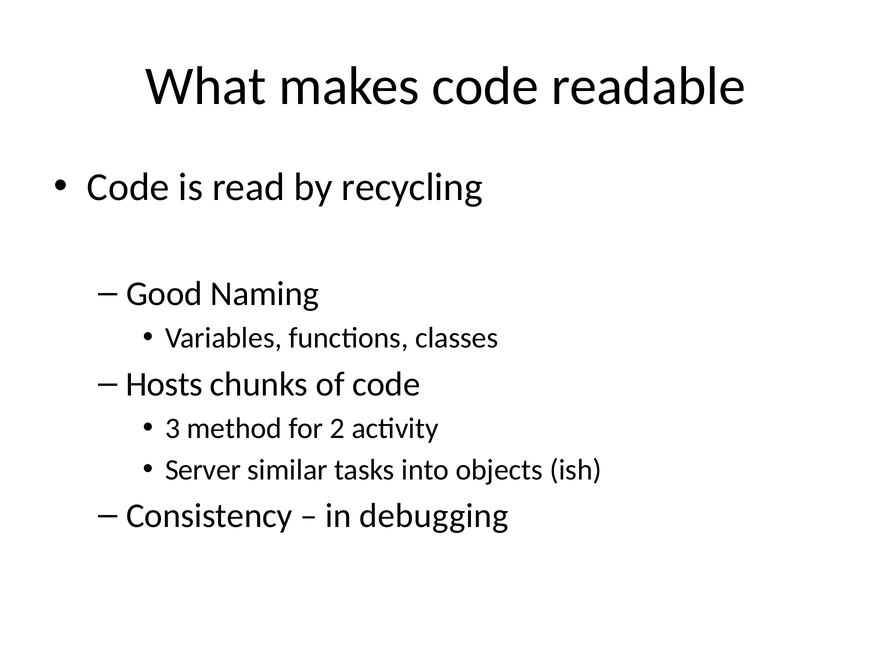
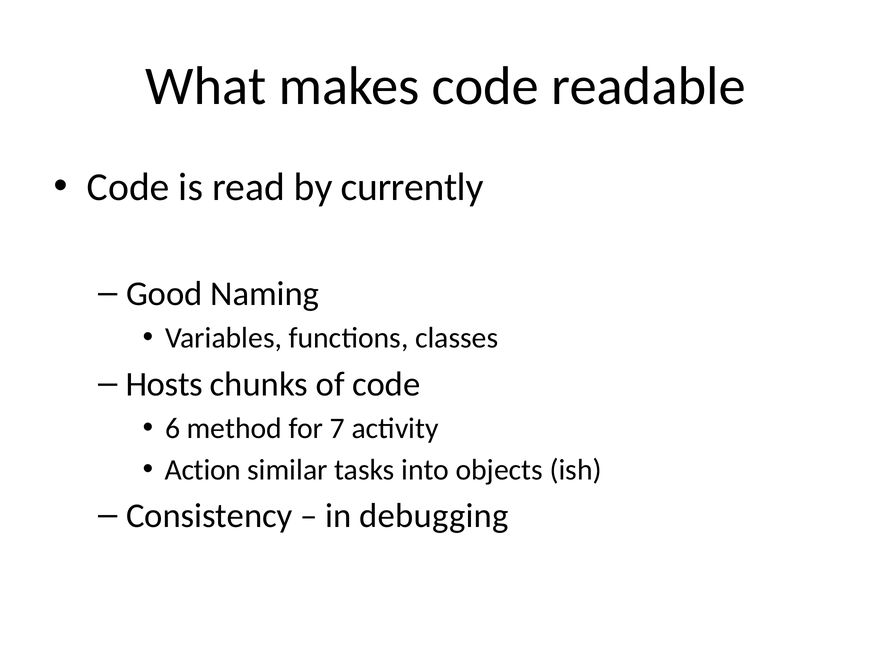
recycling: recycling -> currently (412, 187)
3: 3 -> 6 (173, 428)
2: 2 -> 7 (337, 428)
Server: Server -> Action (203, 470)
